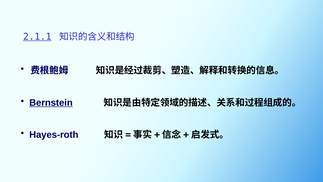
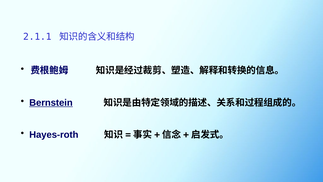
2.1.1 underline: present -> none (37, 37)
